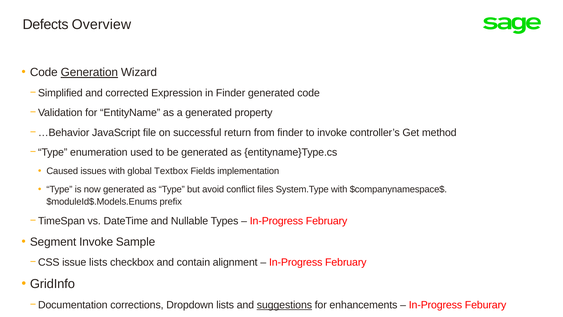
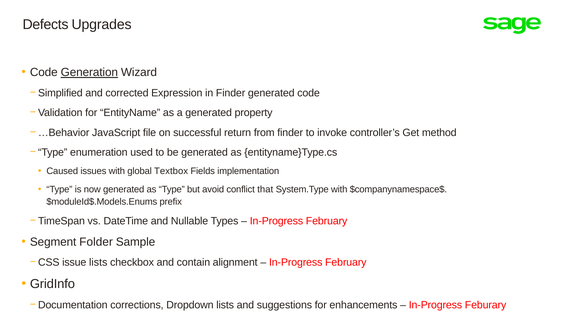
Overview: Overview -> Upgrades (102, 24)
files: files -> that (265, 189)
Segment Invoke: Invoke -> Folder (96, 242)
suggestions underline: present -> none (284, 305)
